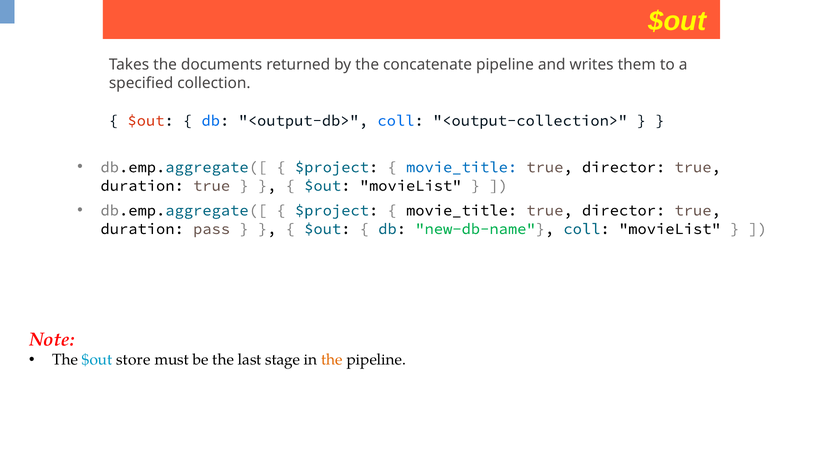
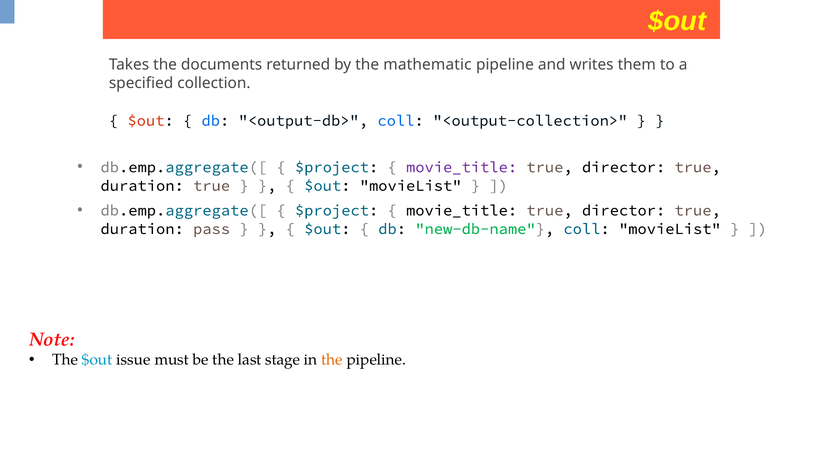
concatenate: concatenate -> mathematic (427, 65)
movie_title colour: blue -> purple (462, 167)
store: store -> issue (133, 360)
